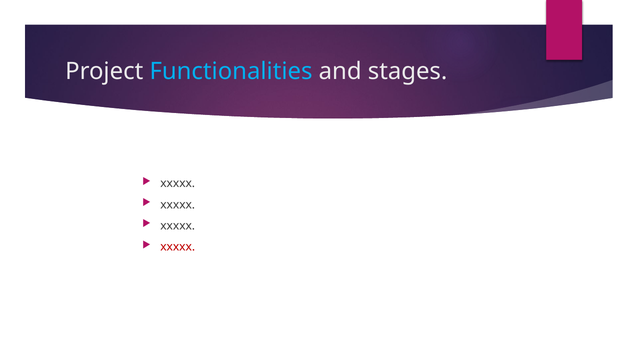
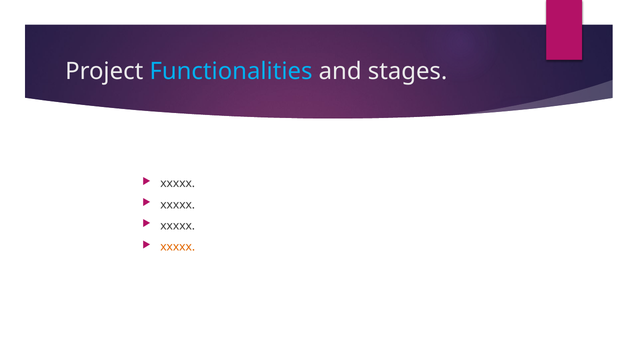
xxxxx colour: red -> orange (178, 246)
